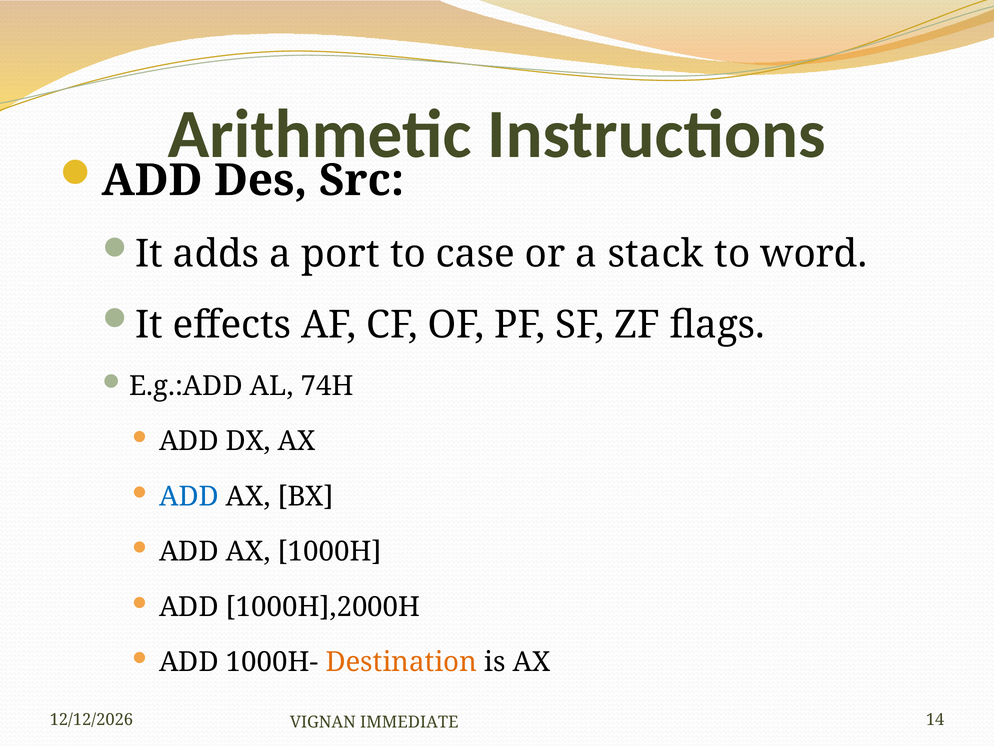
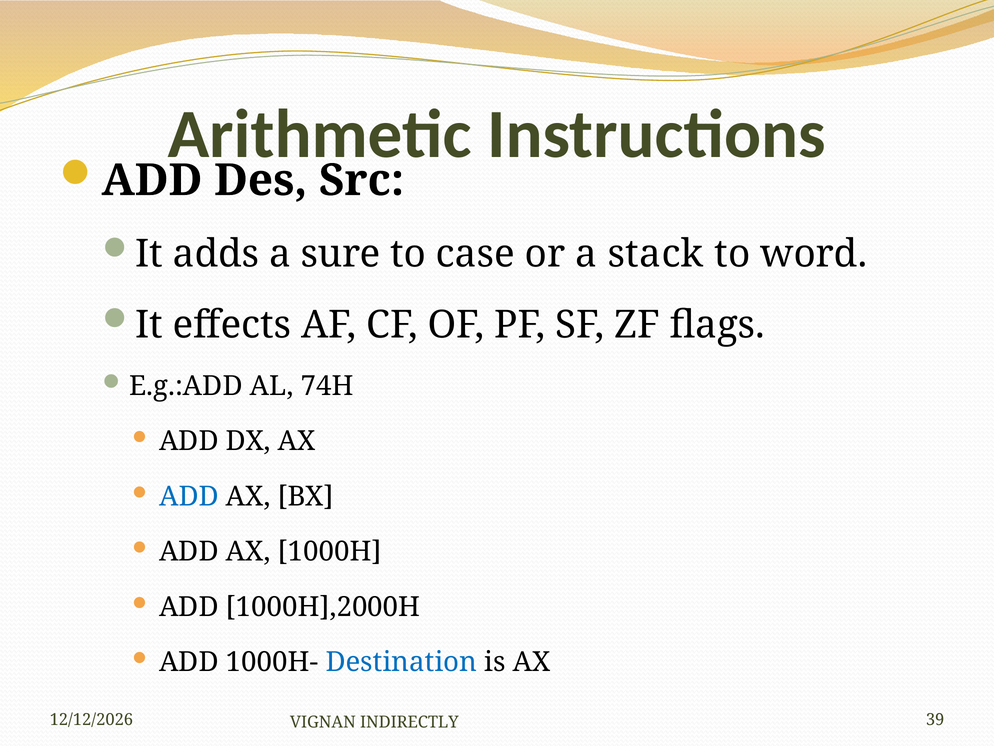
port: port -> sure (341, 254)
Destination colour: orange -> blue (401, 662)
14: 14 -> 39 (935, 719)
IMMEDIATE: IMMEDIATE -> INDIRECTLY (409, 722)
